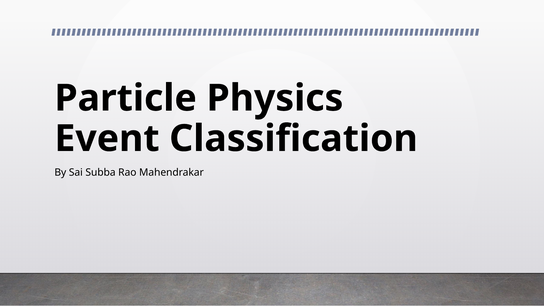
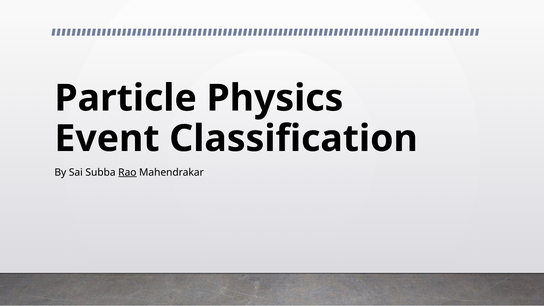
Rao underline: none -> present (127, 172)
